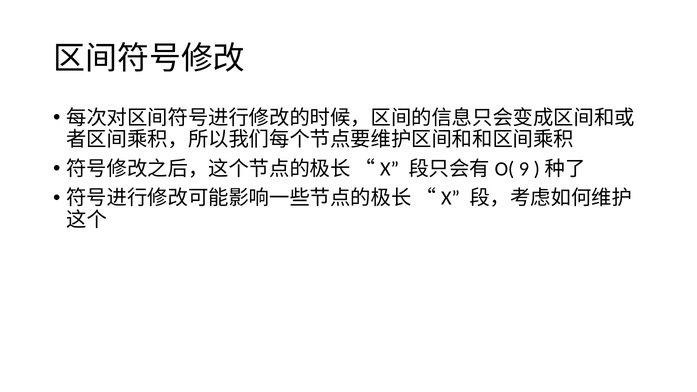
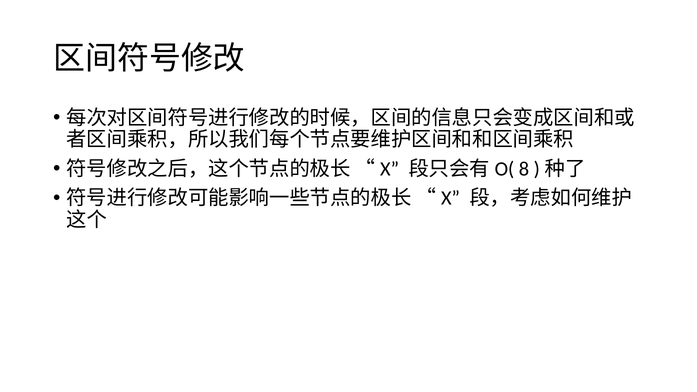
9: 9 -> 8 (524, 169)
